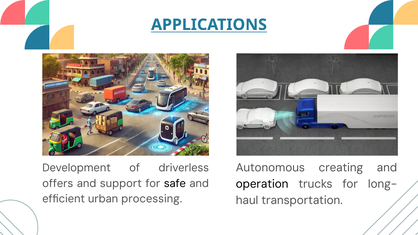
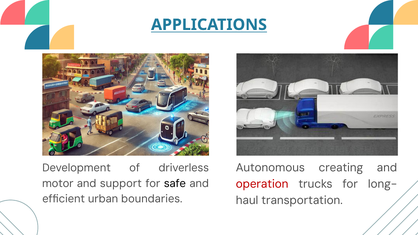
offers: offers -> motor (58, 183)
operation colour: black -> red (262, 184)
processing: processing -> boundaries (152, 199)
